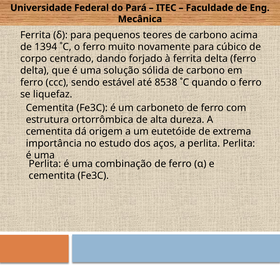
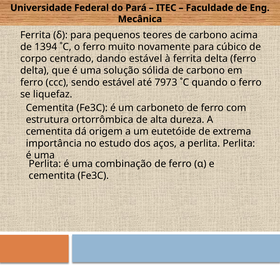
dando forjado: forjado -> estável (146, 59)
8538: 8538 -> 7973 (166, 82)
